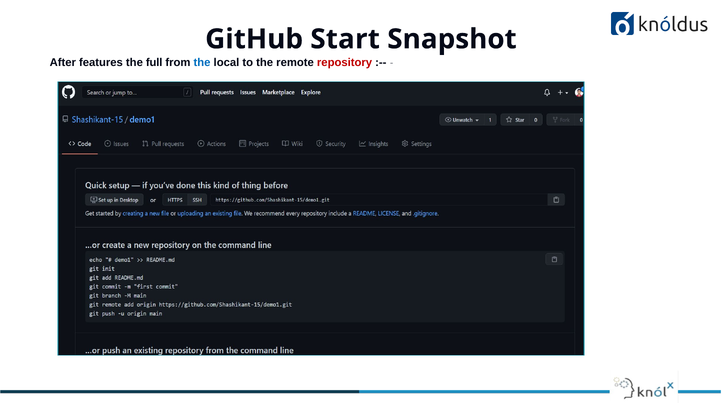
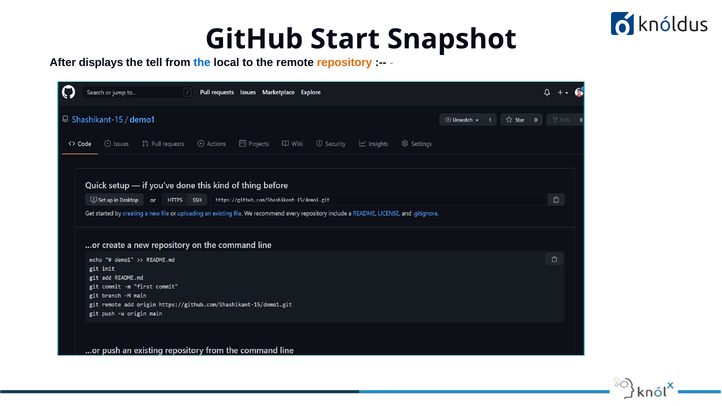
features: features -> displays (101, 62)
full: full -> tell (154, 62)
repository colour: red -> orange (345, 62)
